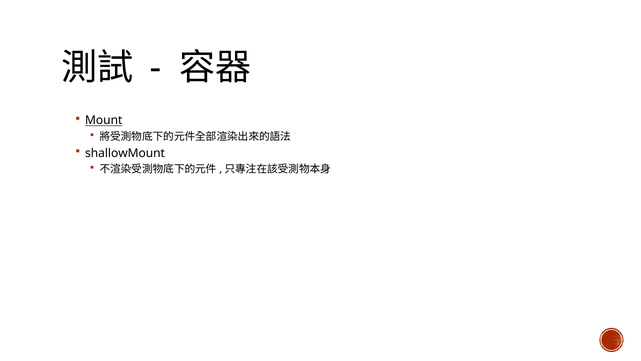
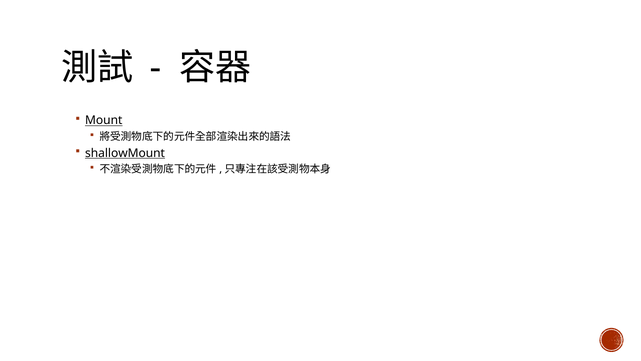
shallowMount underline: none -> present (125, 153)
